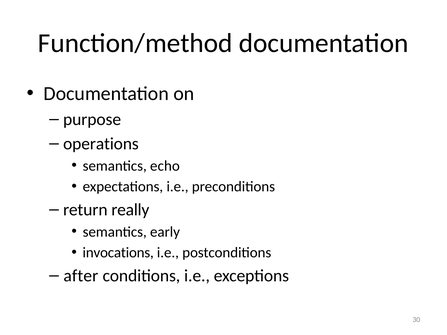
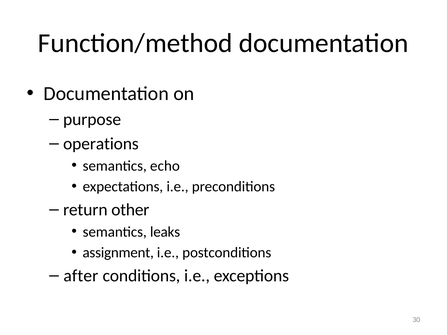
really: really -> other (130, 210)
early: early -> leaks (165, 232)
invocations: invocations -> assignment (118, 253)
